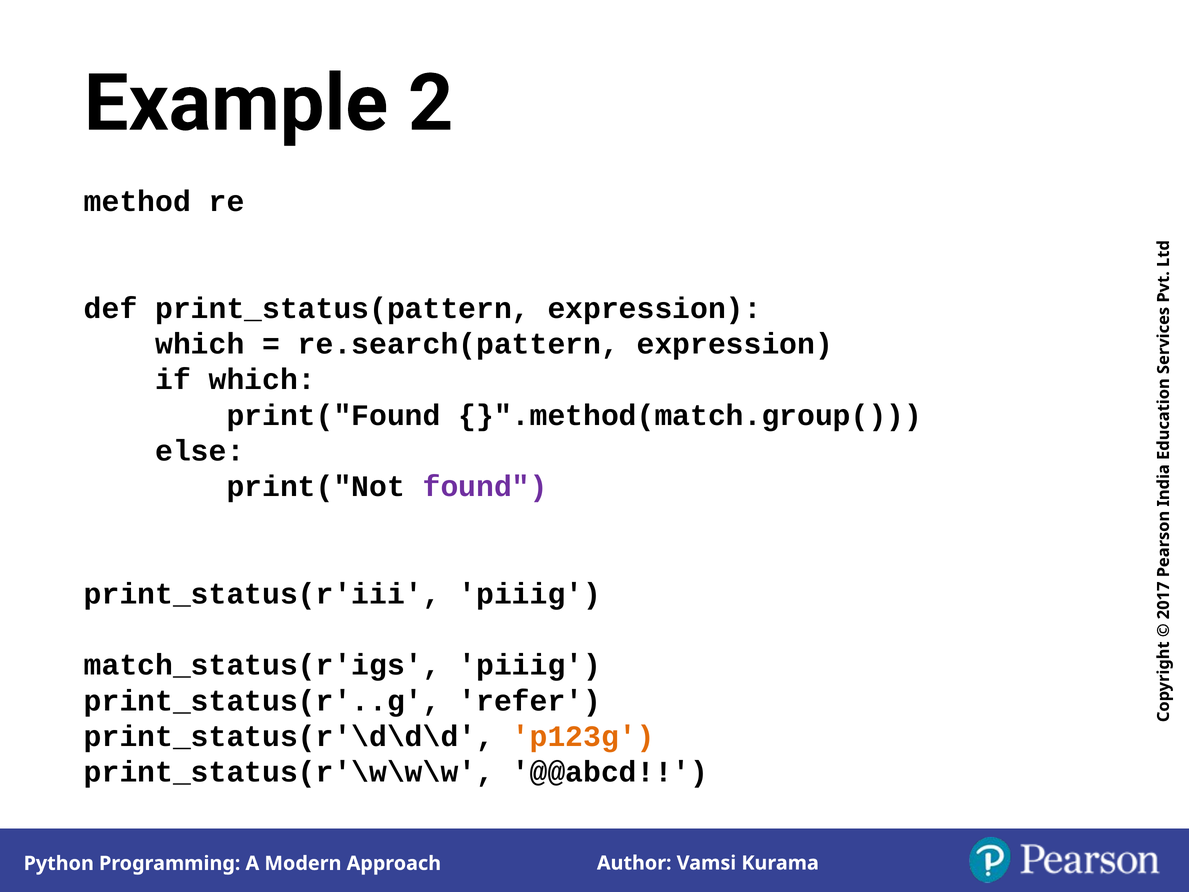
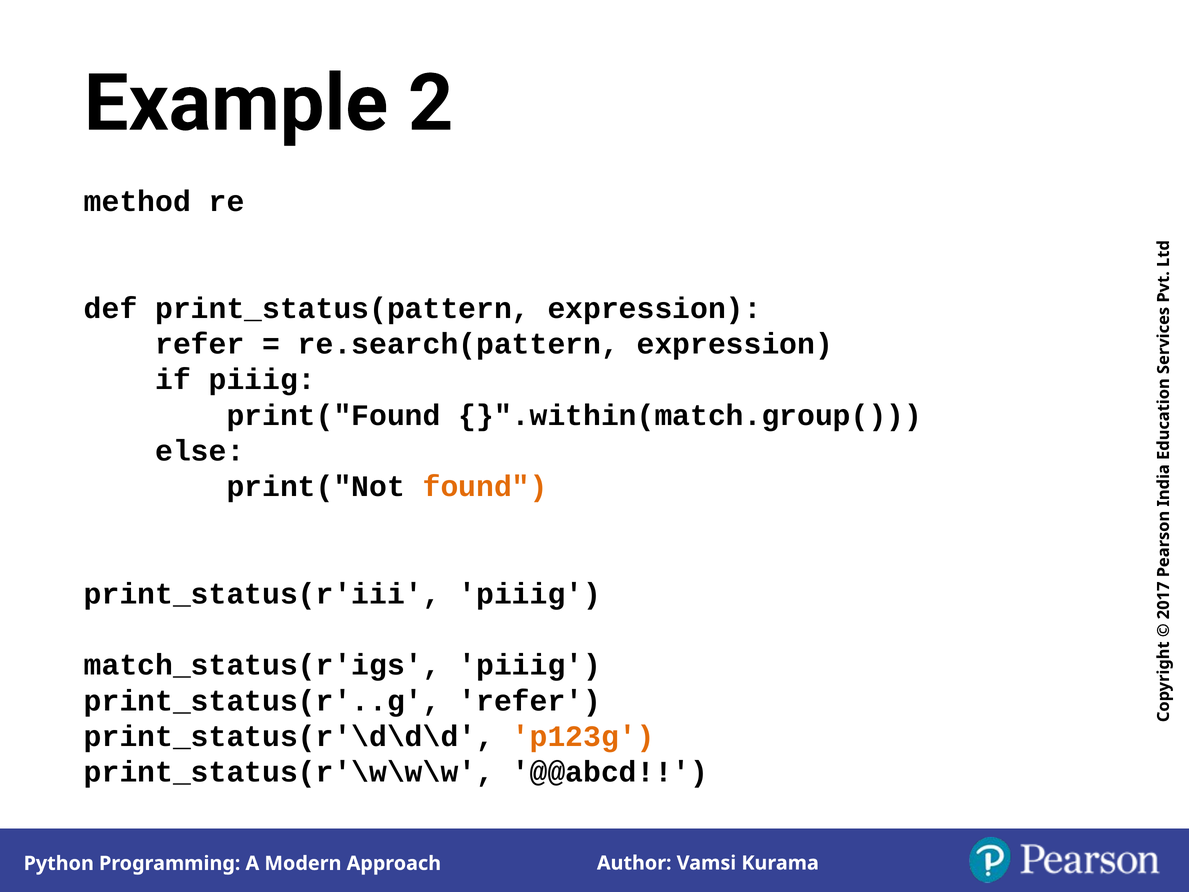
which: which -> refer (200, 344)
if which: which -> piiig (262, 380)
}".method(match.group(: }".method(match.group( -> }".within(match.group( (690, 415)
found colour: purple -> orange (485, 487)
